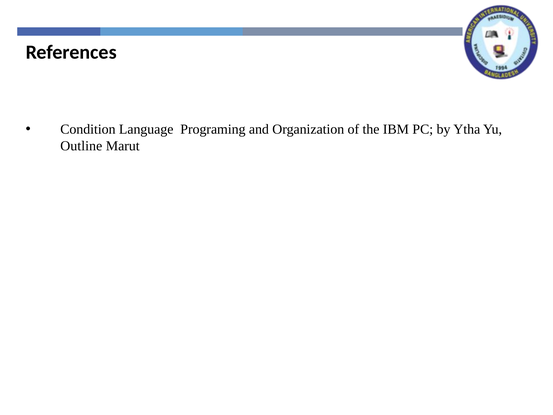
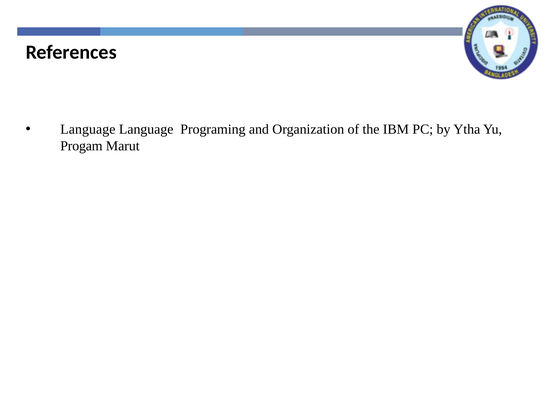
Condition: Condition -> Language (88, 129)
Outline: Outline -> Progam (81, 146)
